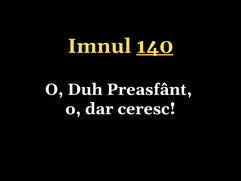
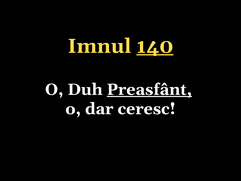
Preasfânt underline: none -> present (149, 89)
